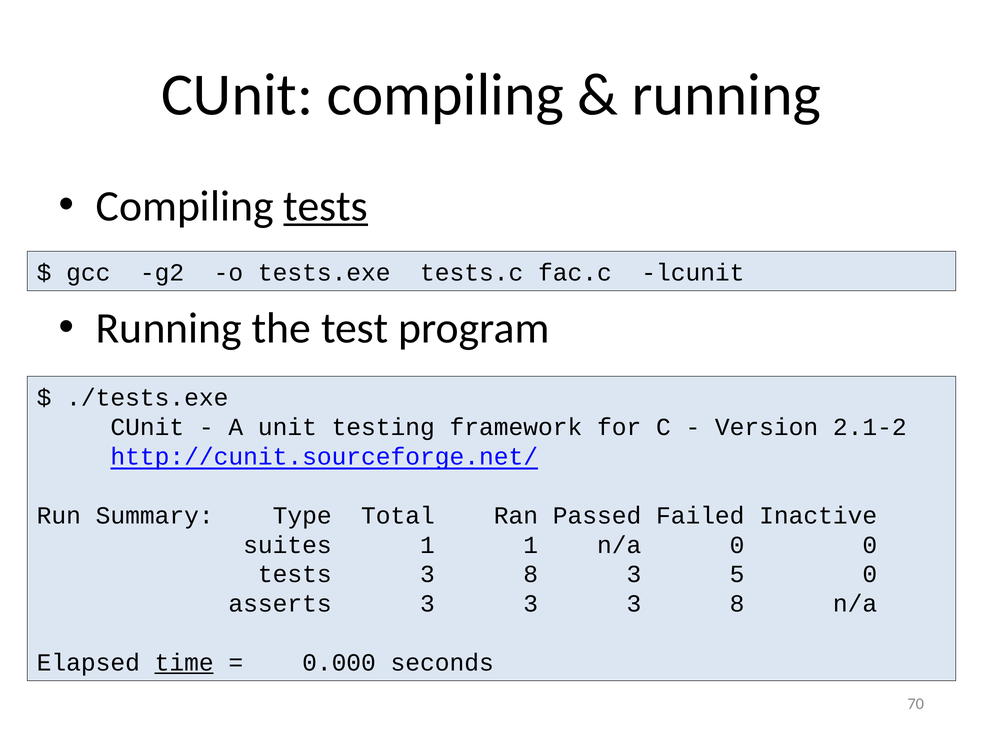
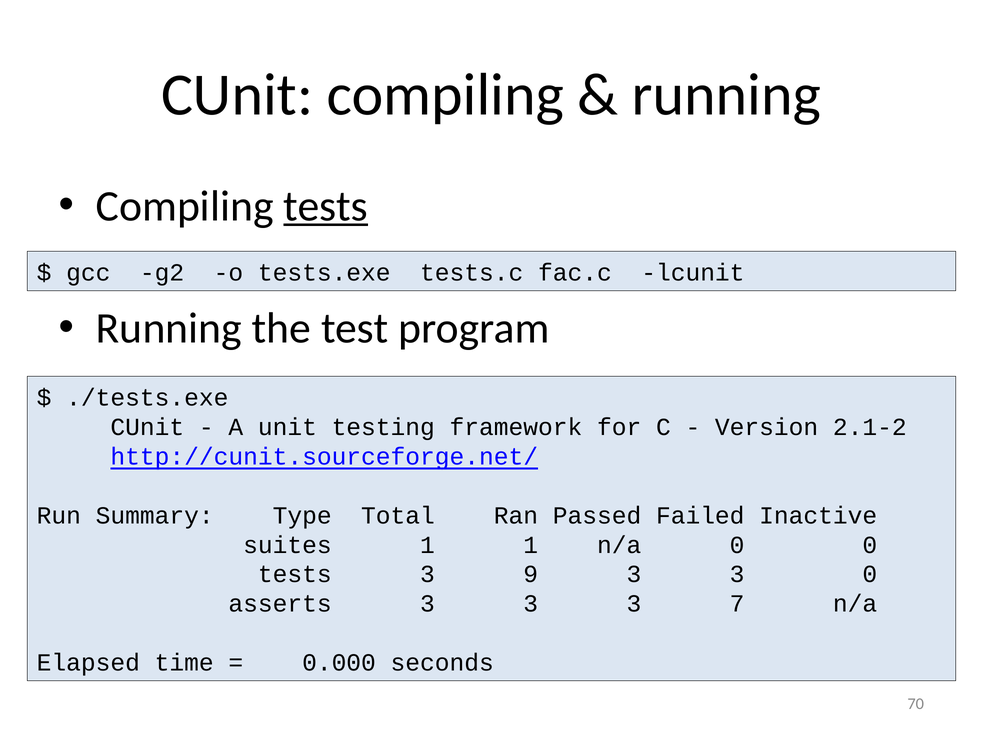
tests 3 8: 8 -> 9 (531, 575)
5: 5 -> 3 (737, 575)
3 3 8: 8 -> 7 (737, 604)
time underline: present -> none (184, 663)
